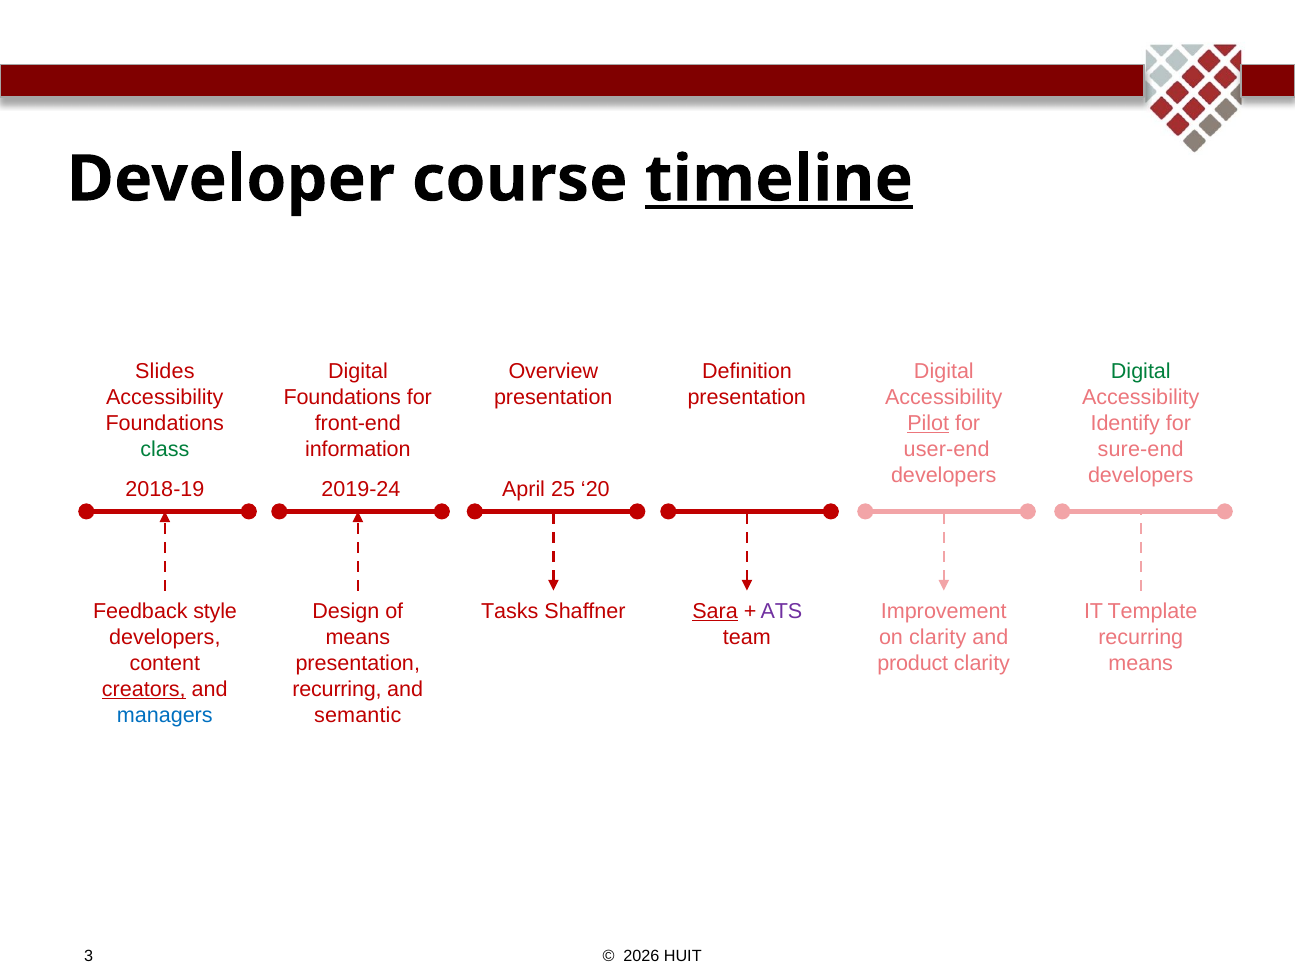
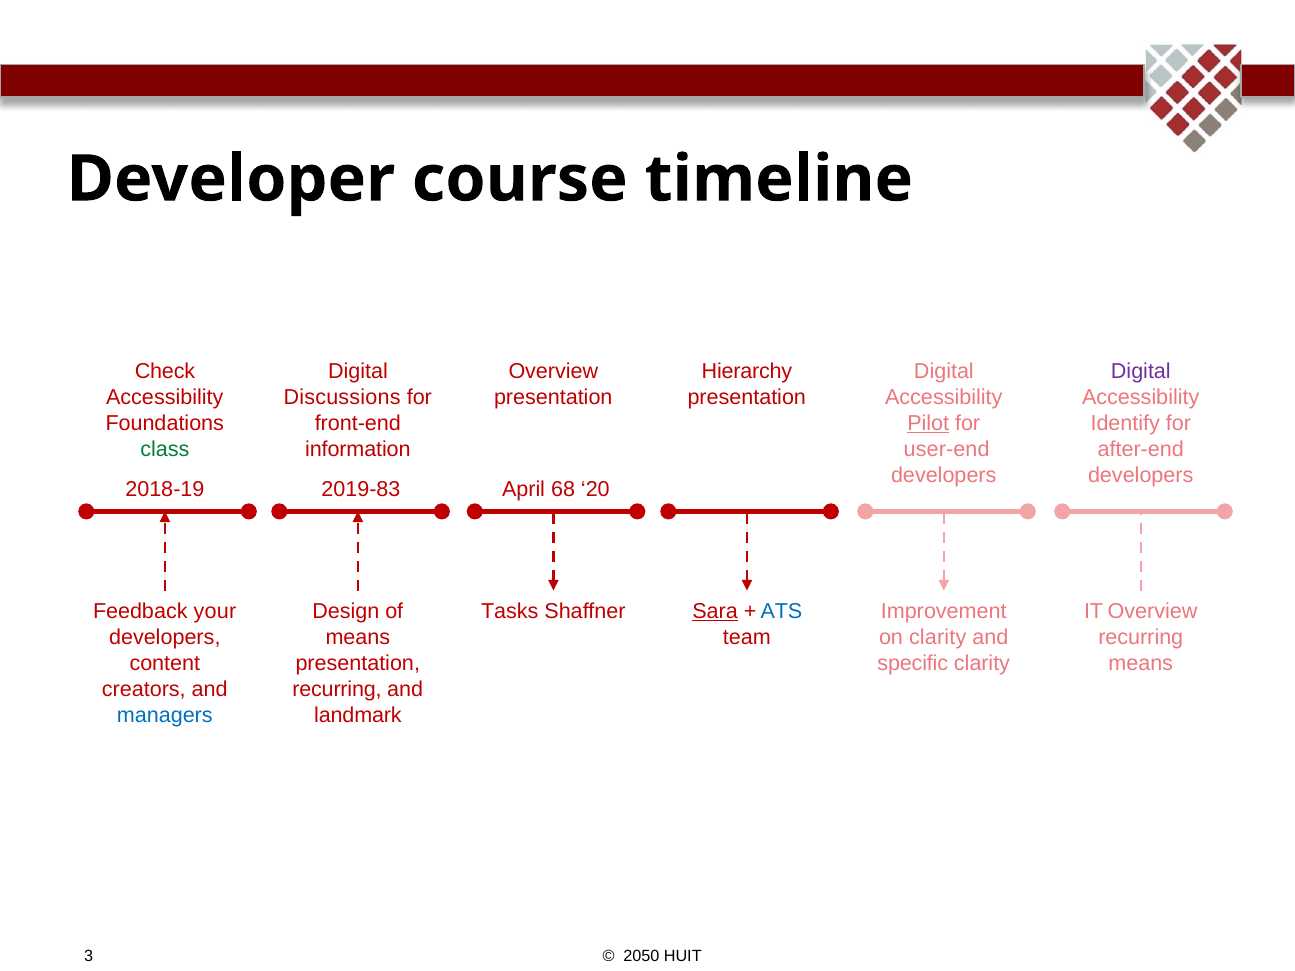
timeline underline: present -> none (779, 179)
Slides: Slides -> Check (165, 372)
Definition: Definition -> Hierarchy (747, 372)
Digital colour: green -> purple (1141, 372)
Foundations: Foundations -> Discussions (342, 397)
sure-end: sure-end -> after-end (1141, 449)
2019-24: 2019-24 -> 2019-83 (361, 489)
25: 25 -> 68 (563, 489)
style: style -> your (215, 611)
ATS colour: purple -> blue (781, 611)
IT Template: Template -> Overview (1152, 611)
product: product -> specific (913, 663)
creators underline: present -> none (144, 689)
semantic: semantic -> landmark (358, 715)
2026: 2026 -> 2050 (641, 956)
